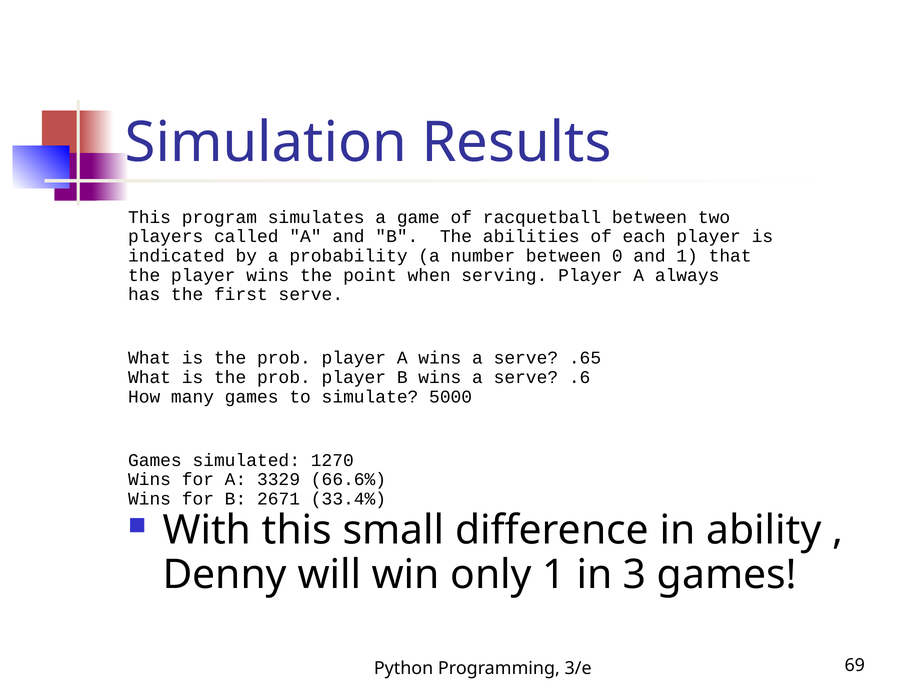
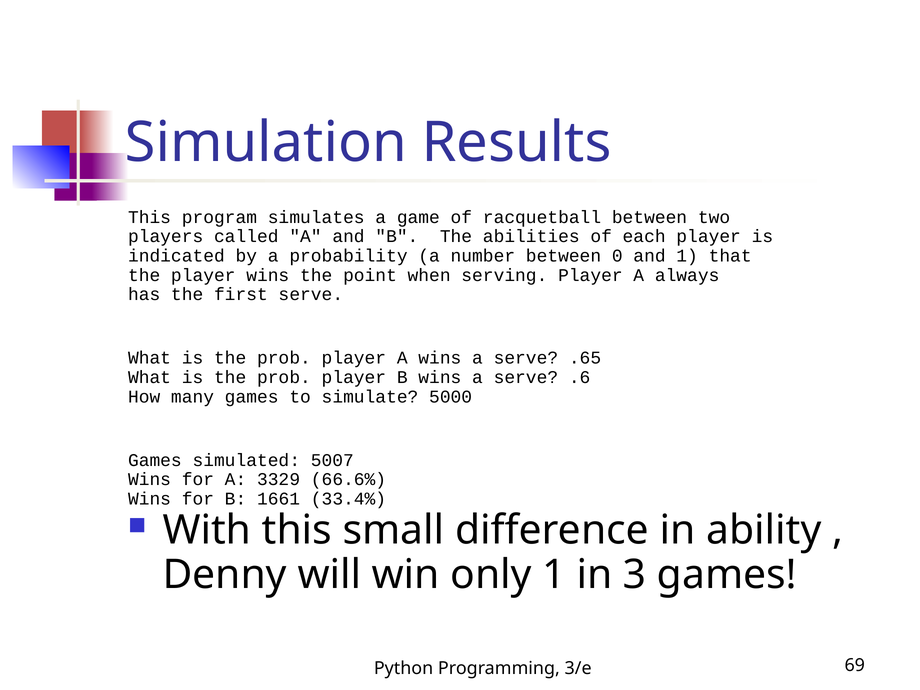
1270: 1270 -> 5007 (332, 460)
2671: 2671 -> 1661 (279, 499)
